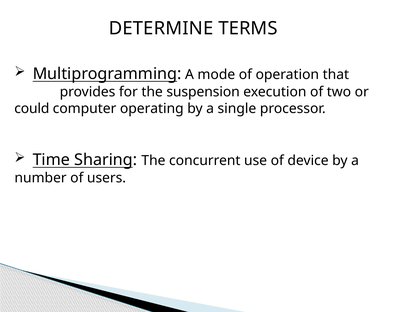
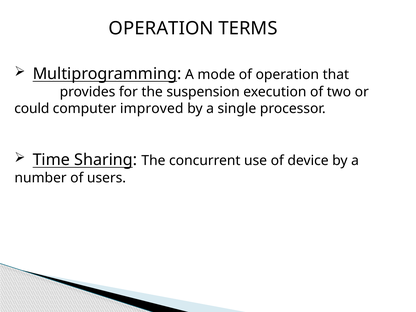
DETERMINE: DETERMINE -> OPERATION (161, 28)
operating: operating -> improved (152, 108)
